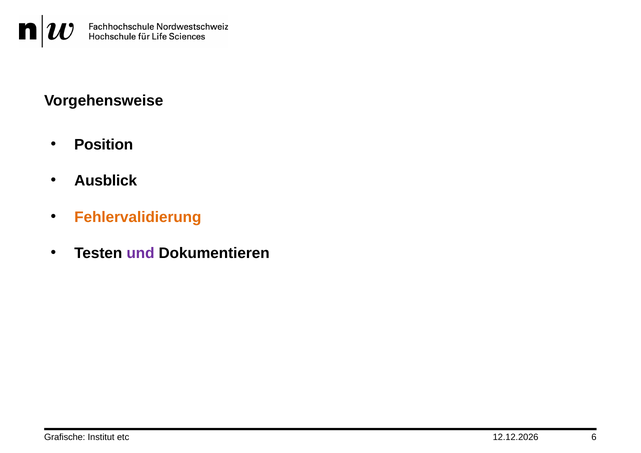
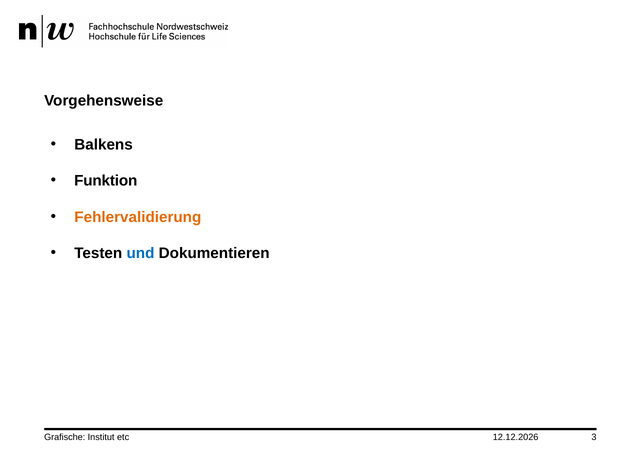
Position: Position -> Balkens (104, 145)
Ausblick: Ausblick -> Funktion (106, 181)
und colour: purple -> blue (140, 253)
6: 6 -> 3 (594, 437)
